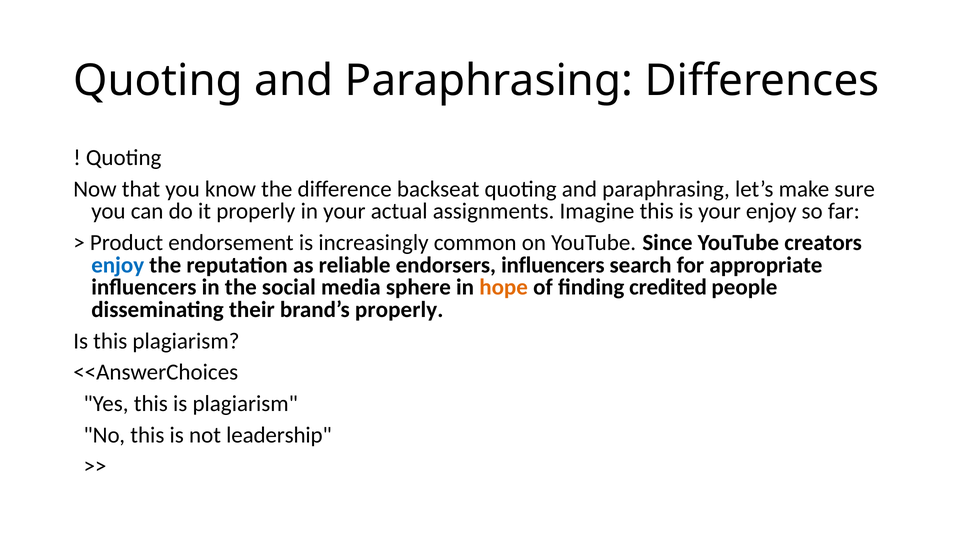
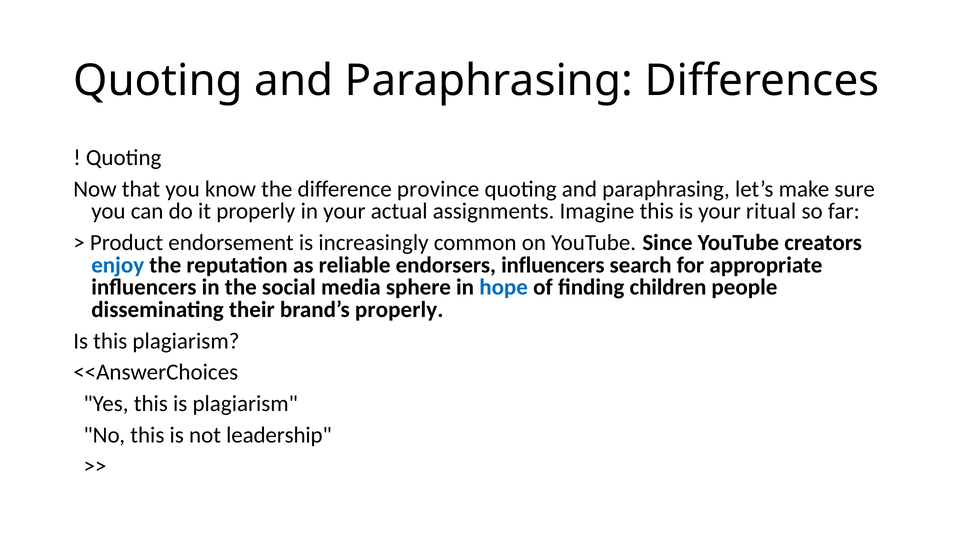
backseat: backseat -> province (438, 189)
your enjoy: enjoy -> ritual (771, 212)
hope colour: orange -> blue (504, 288)
credited: credited -> children (668, 288)
